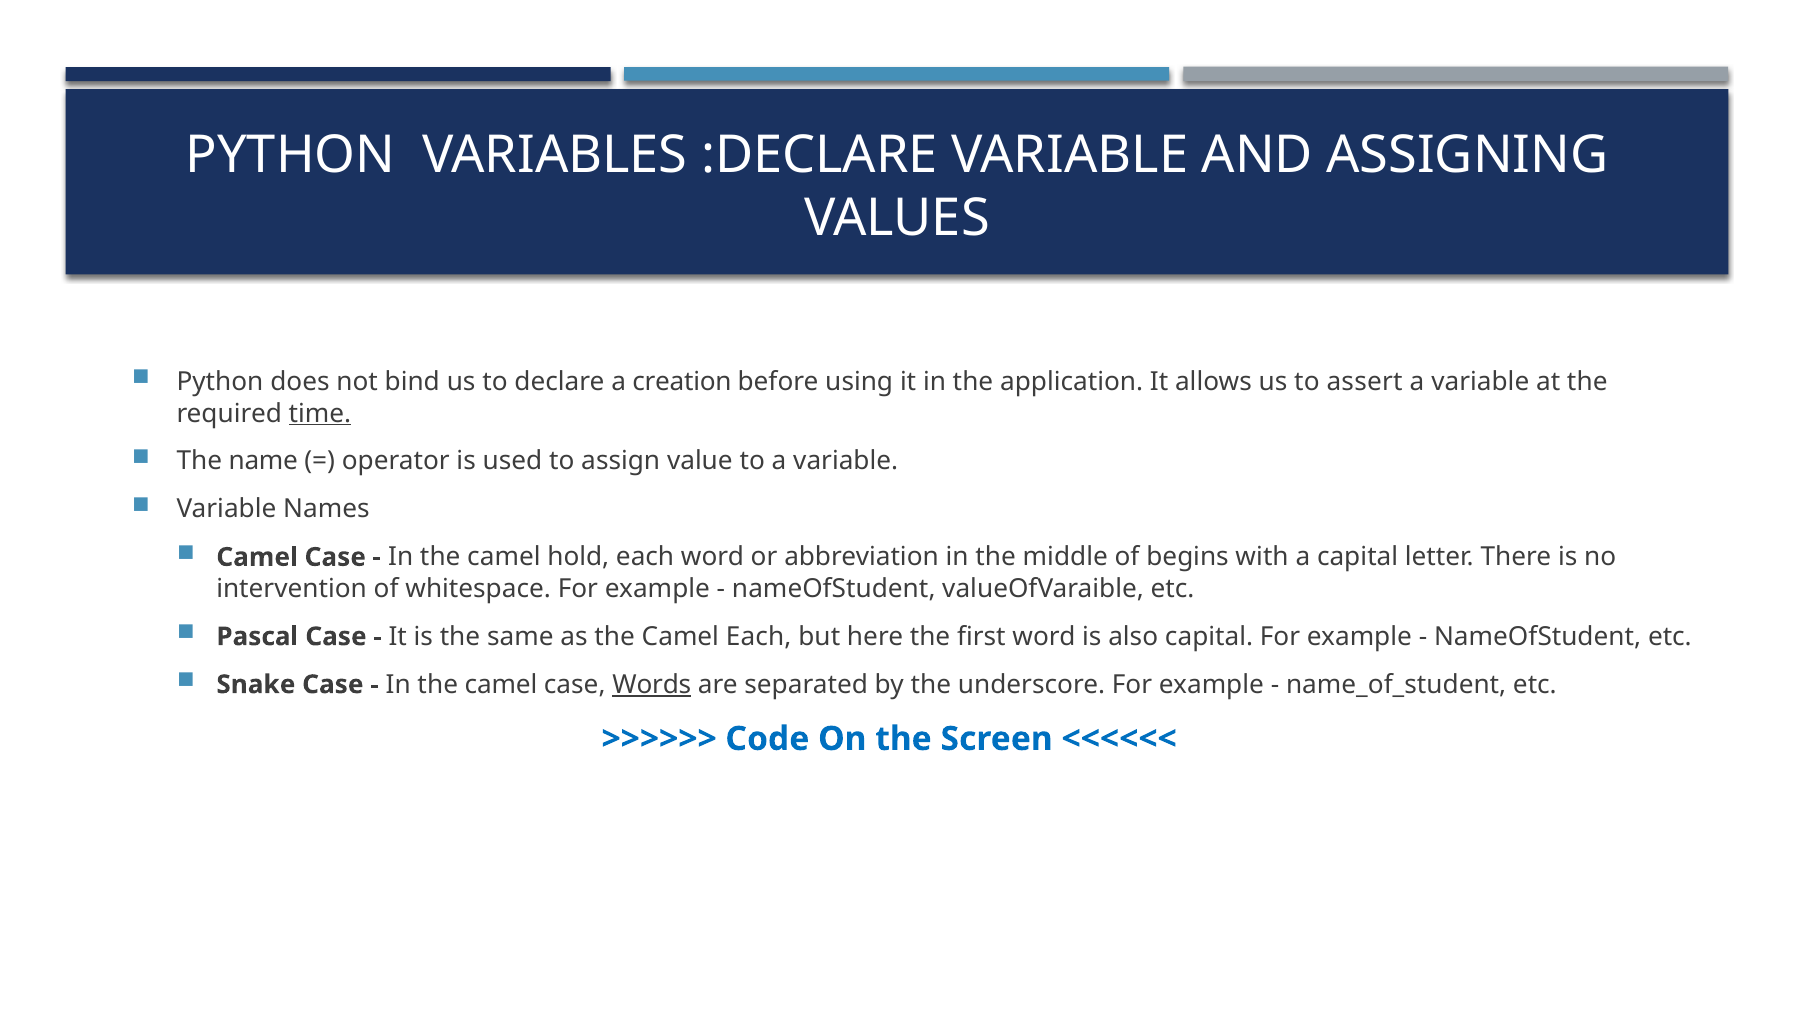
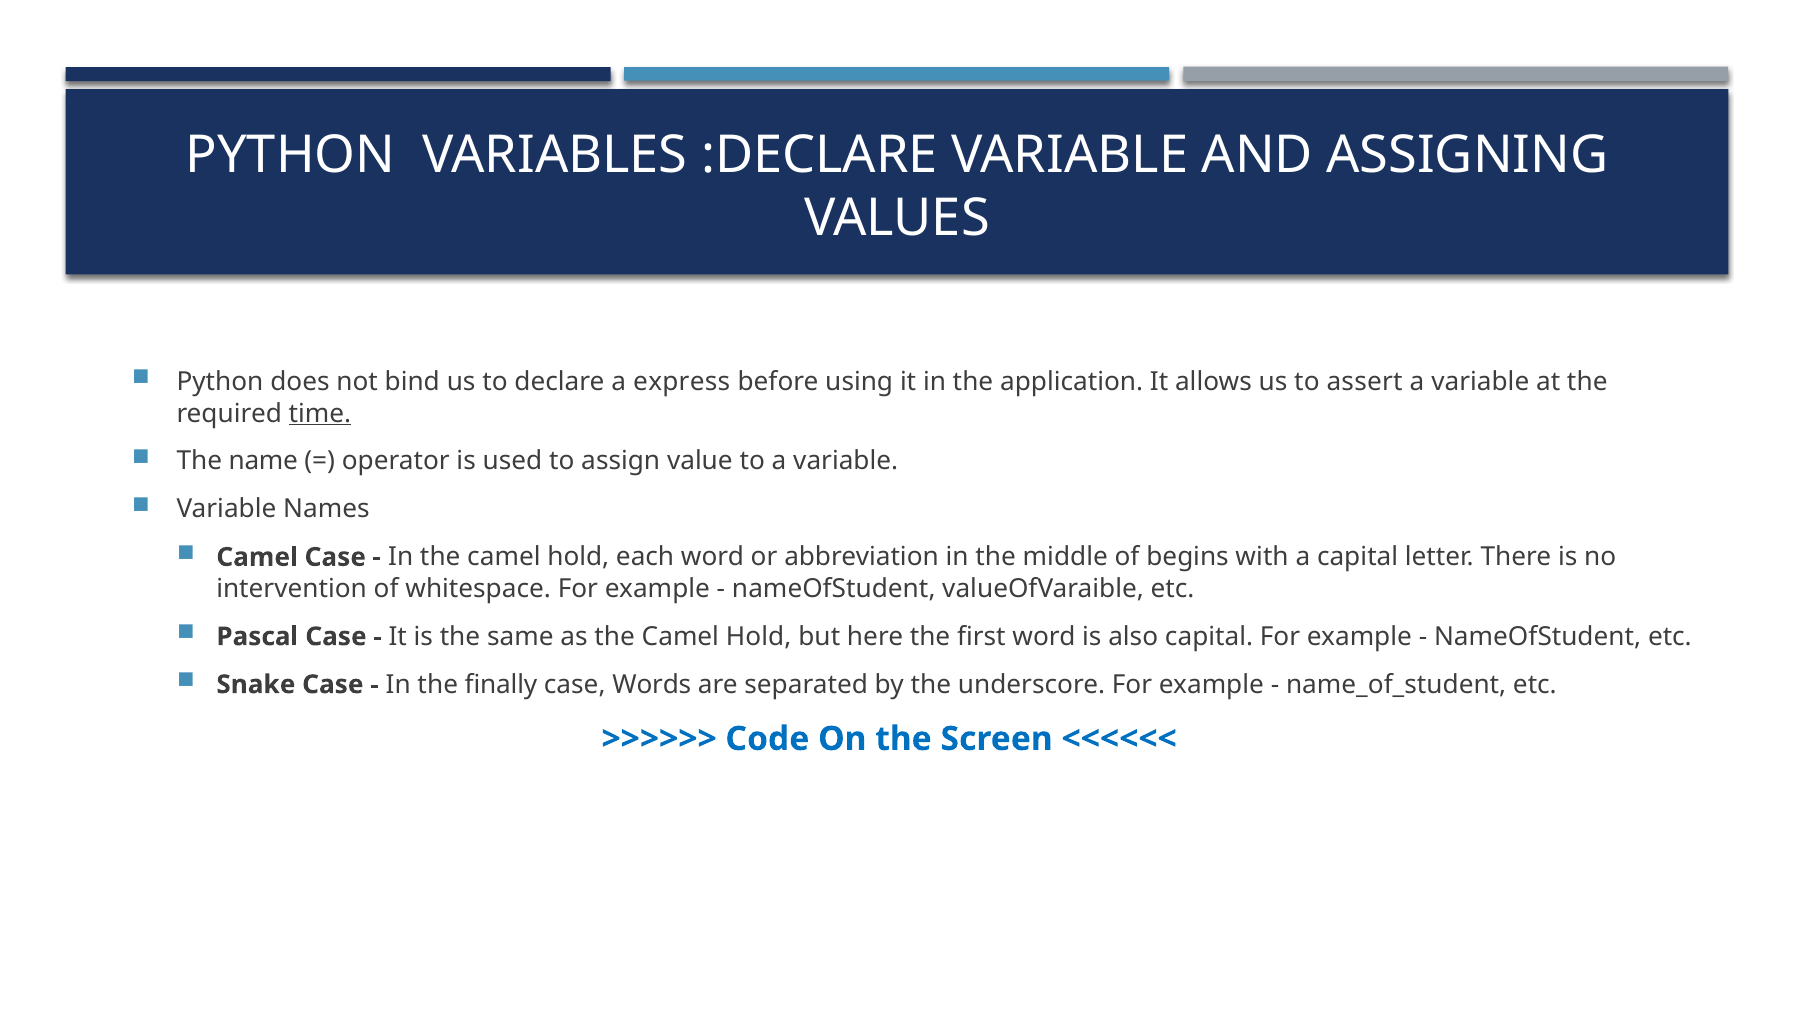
creation: creation -> express (682, 382)
as the Camel Each: Each -> Hold (759, 637)
camel: camel -> finally (501, 685)
Words underline: present -> none (652, 685)
